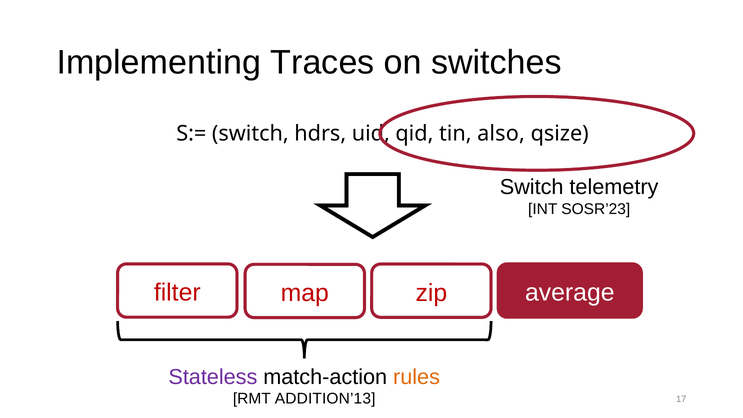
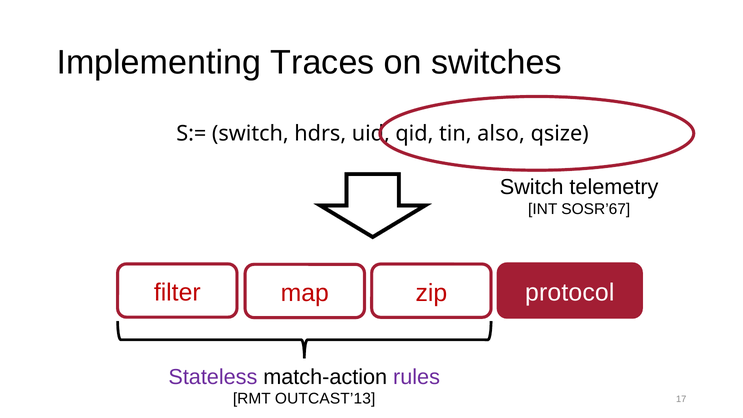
SOSR’23: SOSR’23 -> SOSR’67 (596, 209)
average: average -> protocol (570, 293)
rules colour: orange -> purple (417, 377)
ADDITION’13: ADDITION’13 -> OUTCAST’13 (325, 399)
